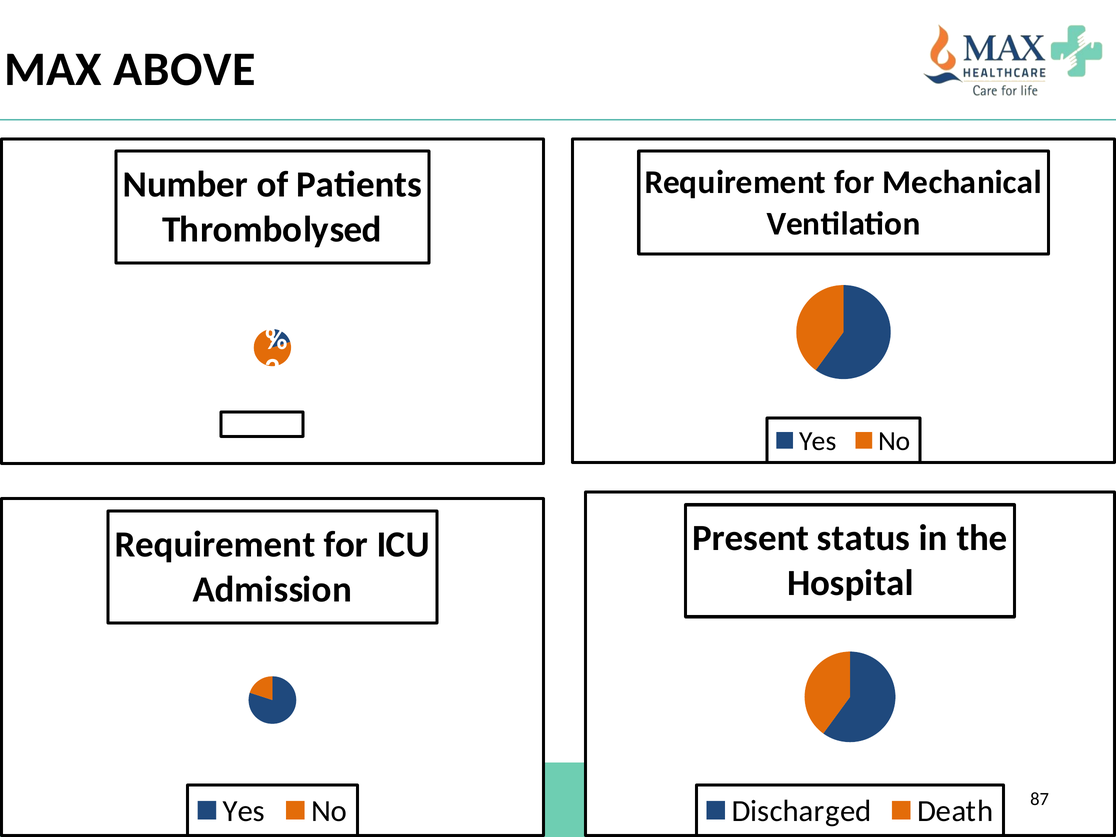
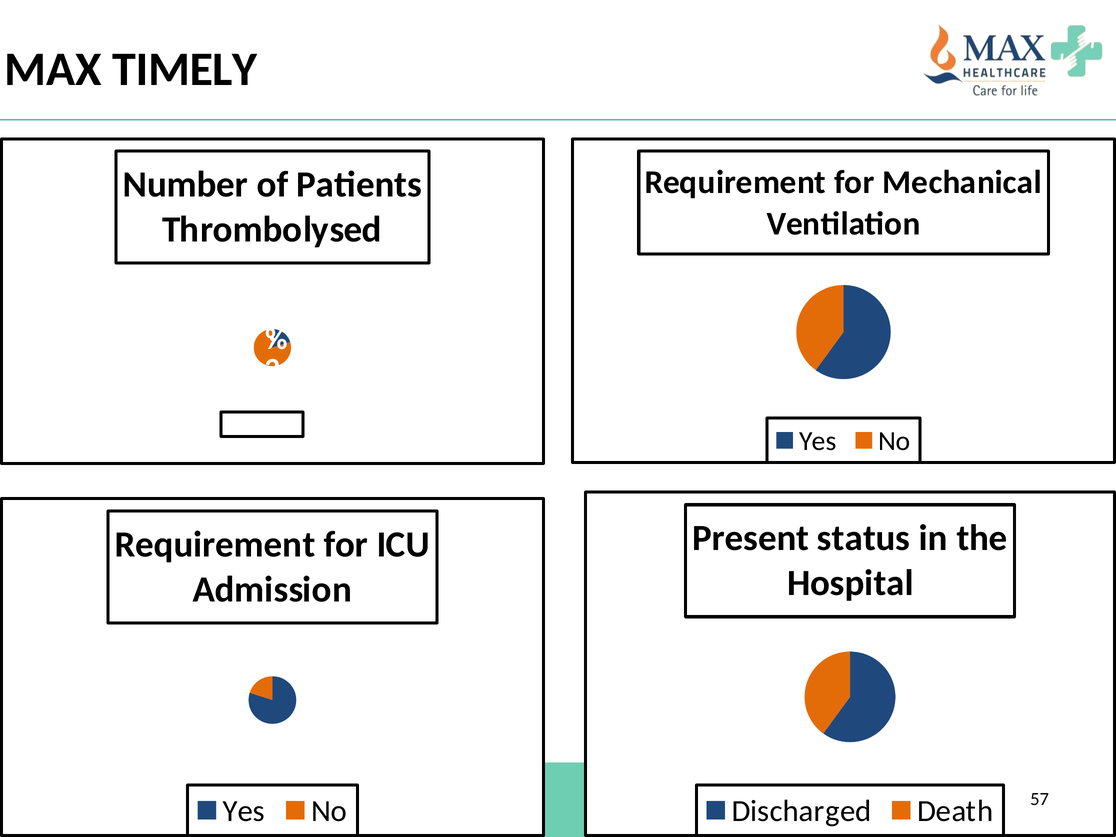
ABOVE: ABOVE -> TIMELY (185, 69)
87: 87 -> 57 (1040, 799)
